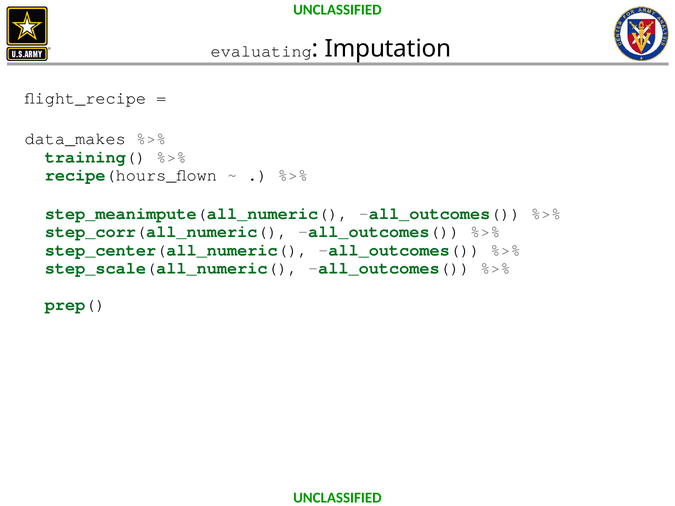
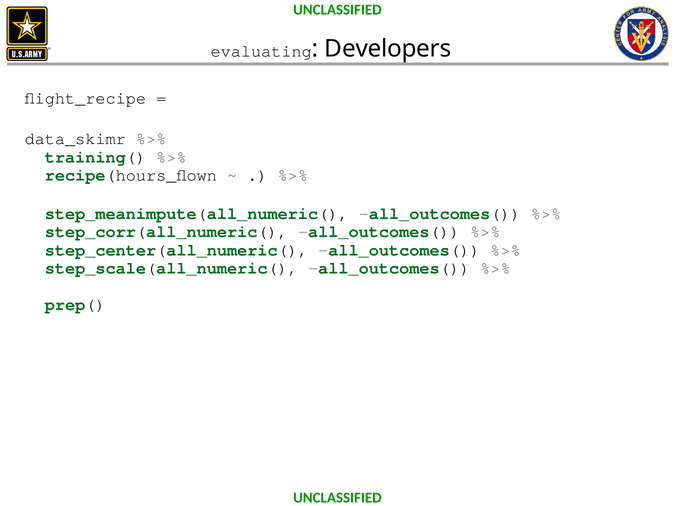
Imputation: Imputation -> Developers (388, 49)
data_makes: data_makes -> data_skimr (75, 139)
